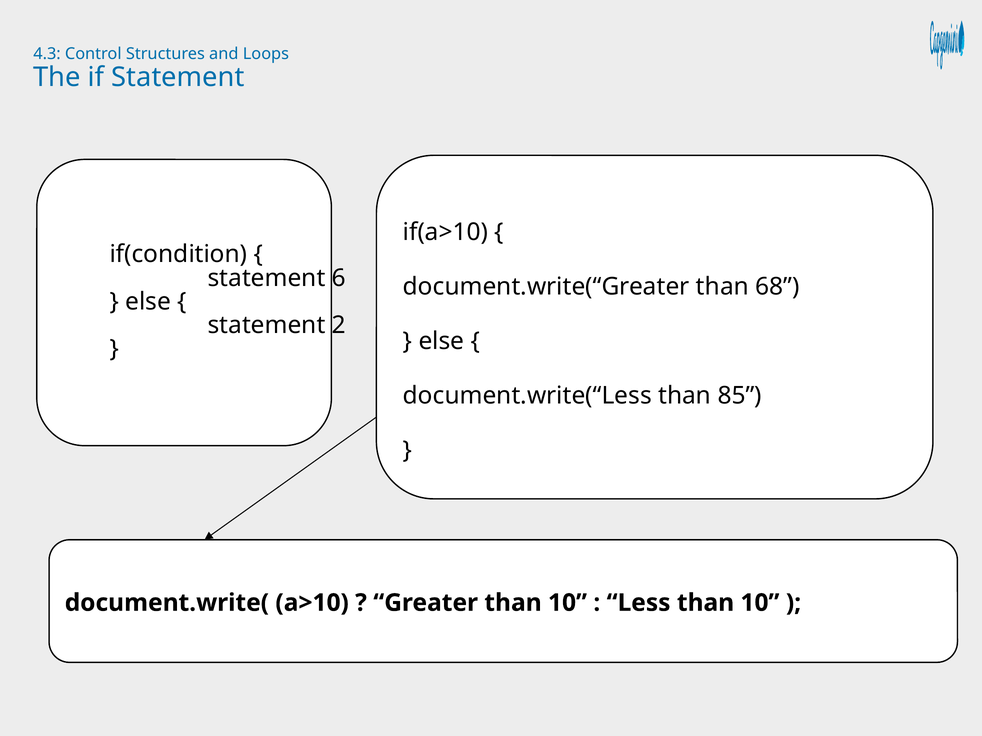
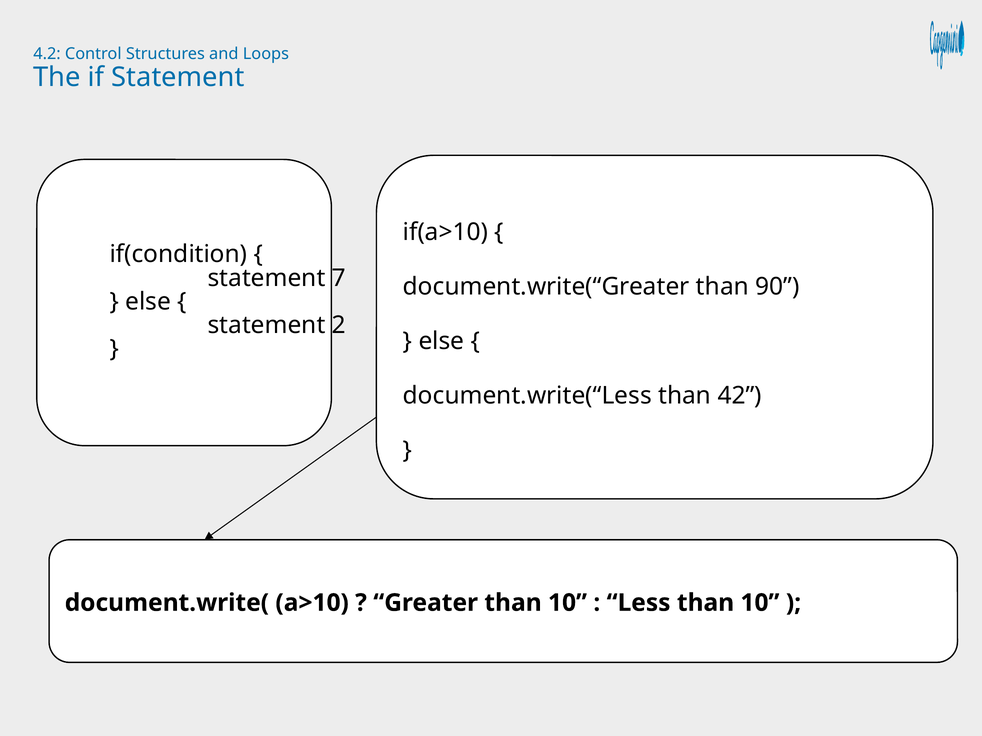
4.3: 4.3 -> 4.2 (47, 54)
6: 6 -> 7 (339, 278)
68: 68 -> 90 (777, 287)
85: 85 -> 42 (740, 396)
